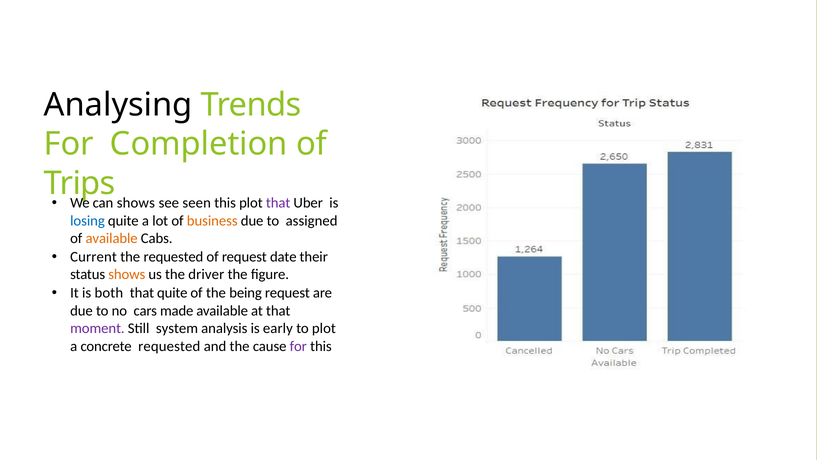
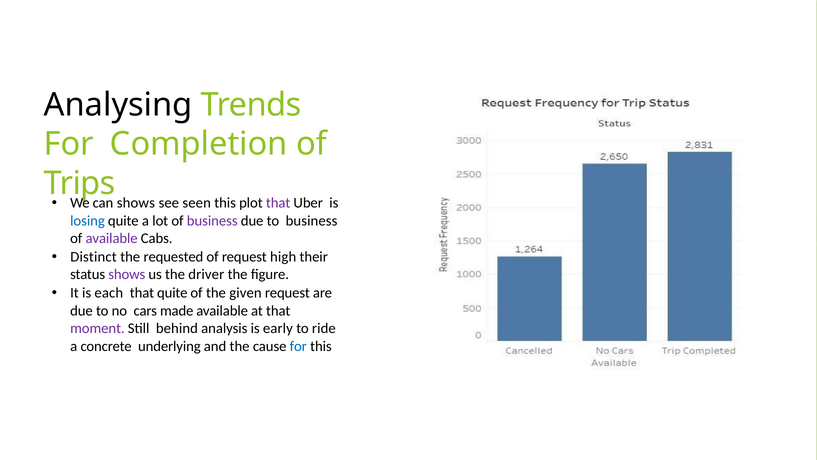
business colour: orange -> purple (212, 221)
to assigned: assigned -> business (312, 221)
available colour: orange -> purple (112, 238)
Current: Current -> Distinct (94, 257)
date: date -> high (283, 257)
shows colour: orange -> purple (127, 274)
both: both -> each (109, 293)
being: being -> given (245, 293)
system: system -> behind (177, 328)
to plot: plot -> ride (324, 328)
concrete requested: requested -> underlying (169, 346)
for colour: purple -> blue (298, 346)
